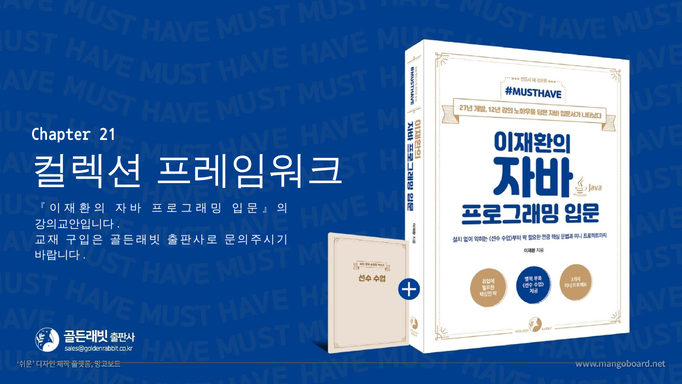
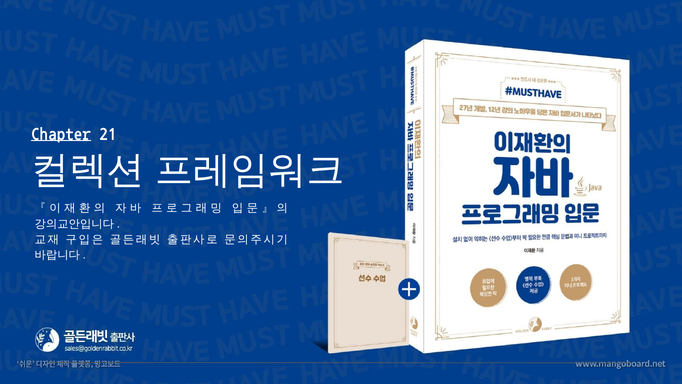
Chapter underline: none -> present (61, 133)
